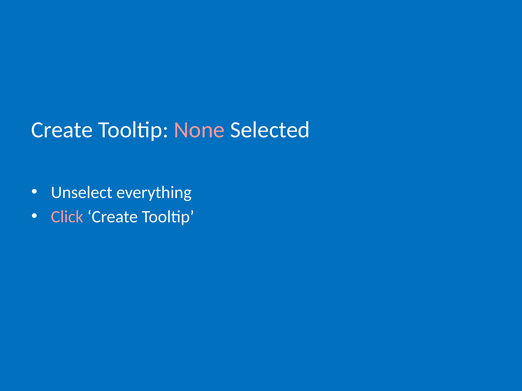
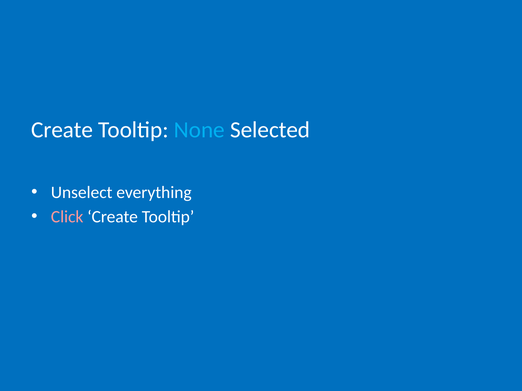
None colour: pink -> light blue (199, 130)
